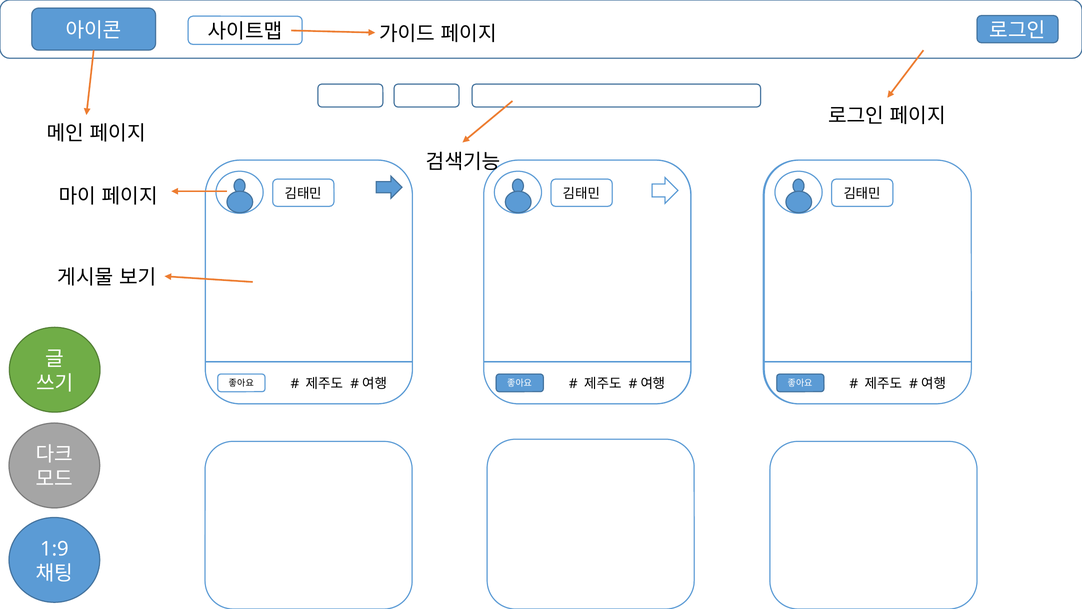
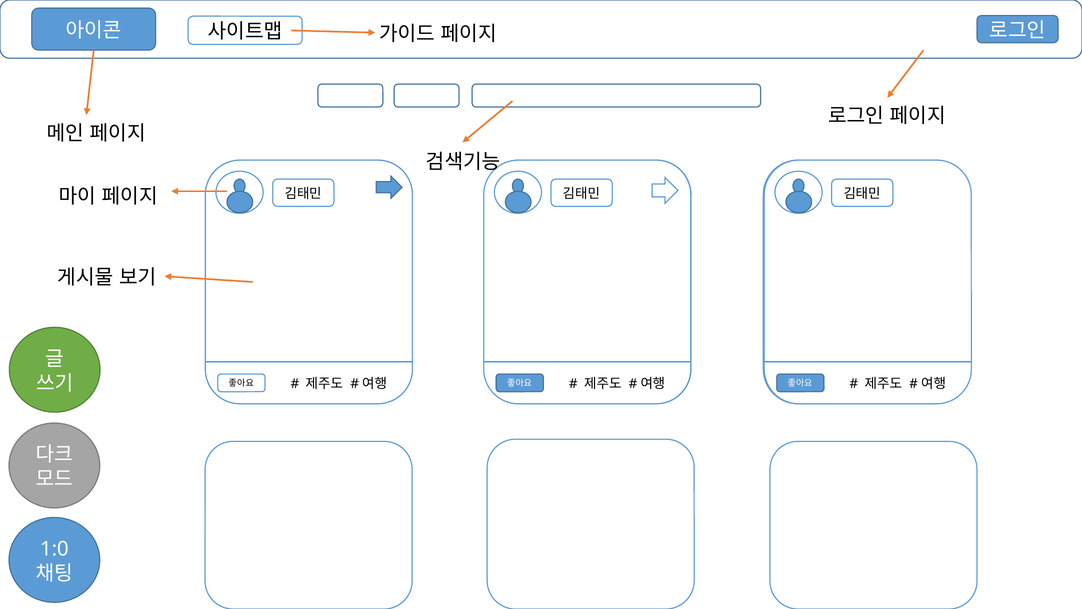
1:9: 1:9 -> 1:0 (54, 549)
